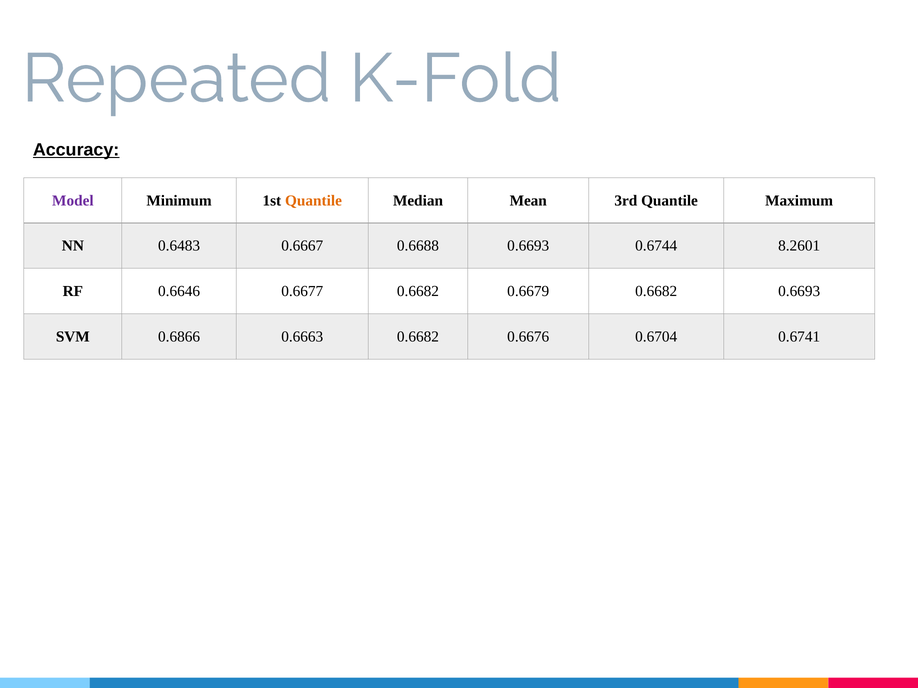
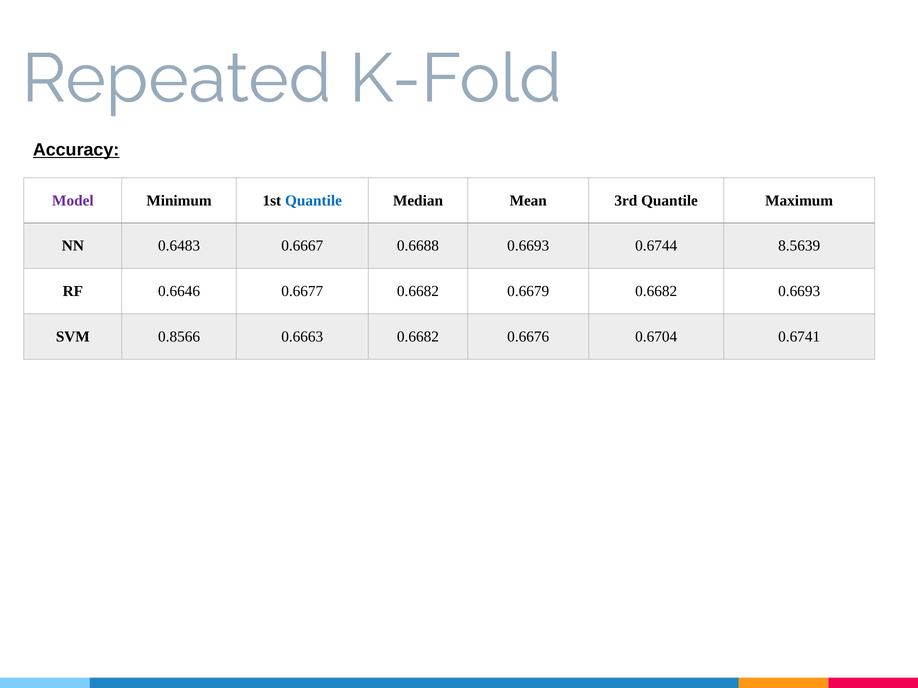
Quantile colour: orange -> blue (313, 201)
8.2601: 8.2601 -> 8.5639 (799, 246)
0.6866: 0.6866 -> 0.8566 (179, 337)
